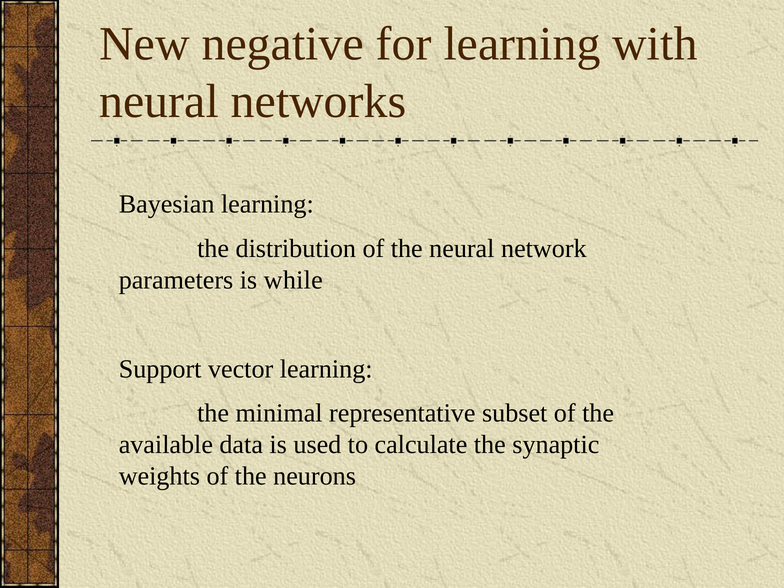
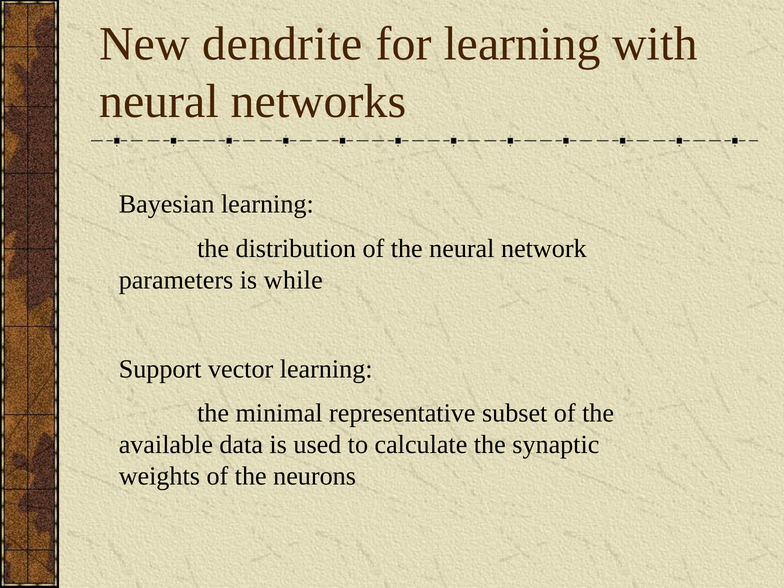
negative: negative -> dendrite (283, 44)
